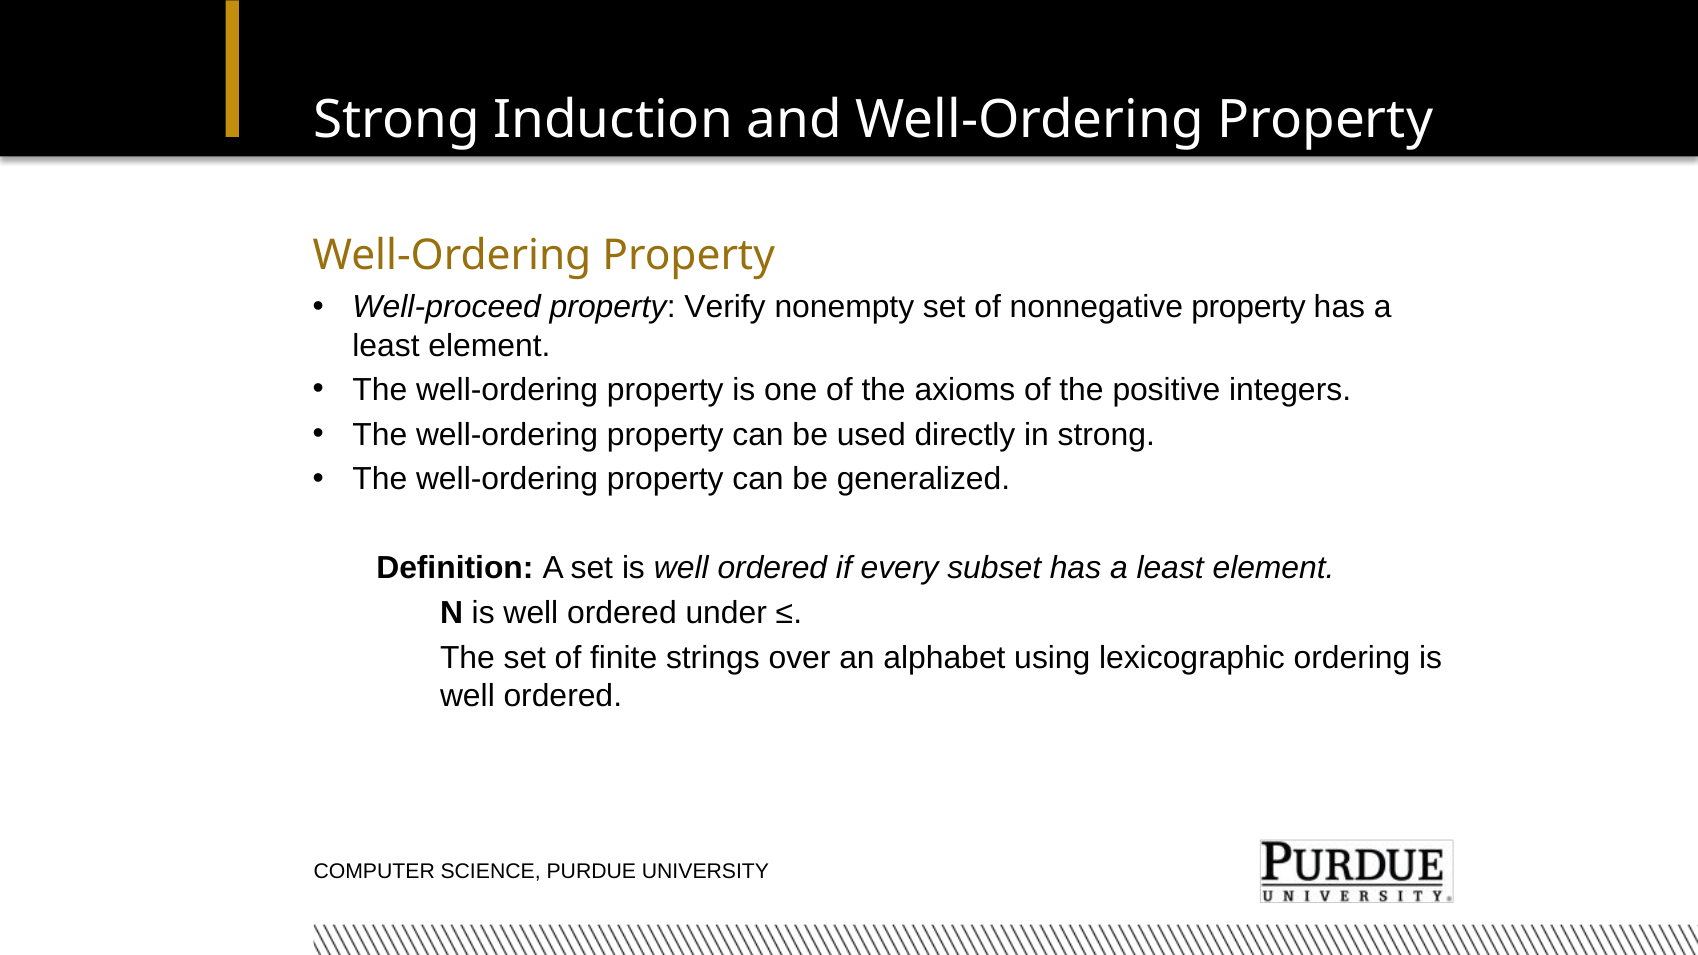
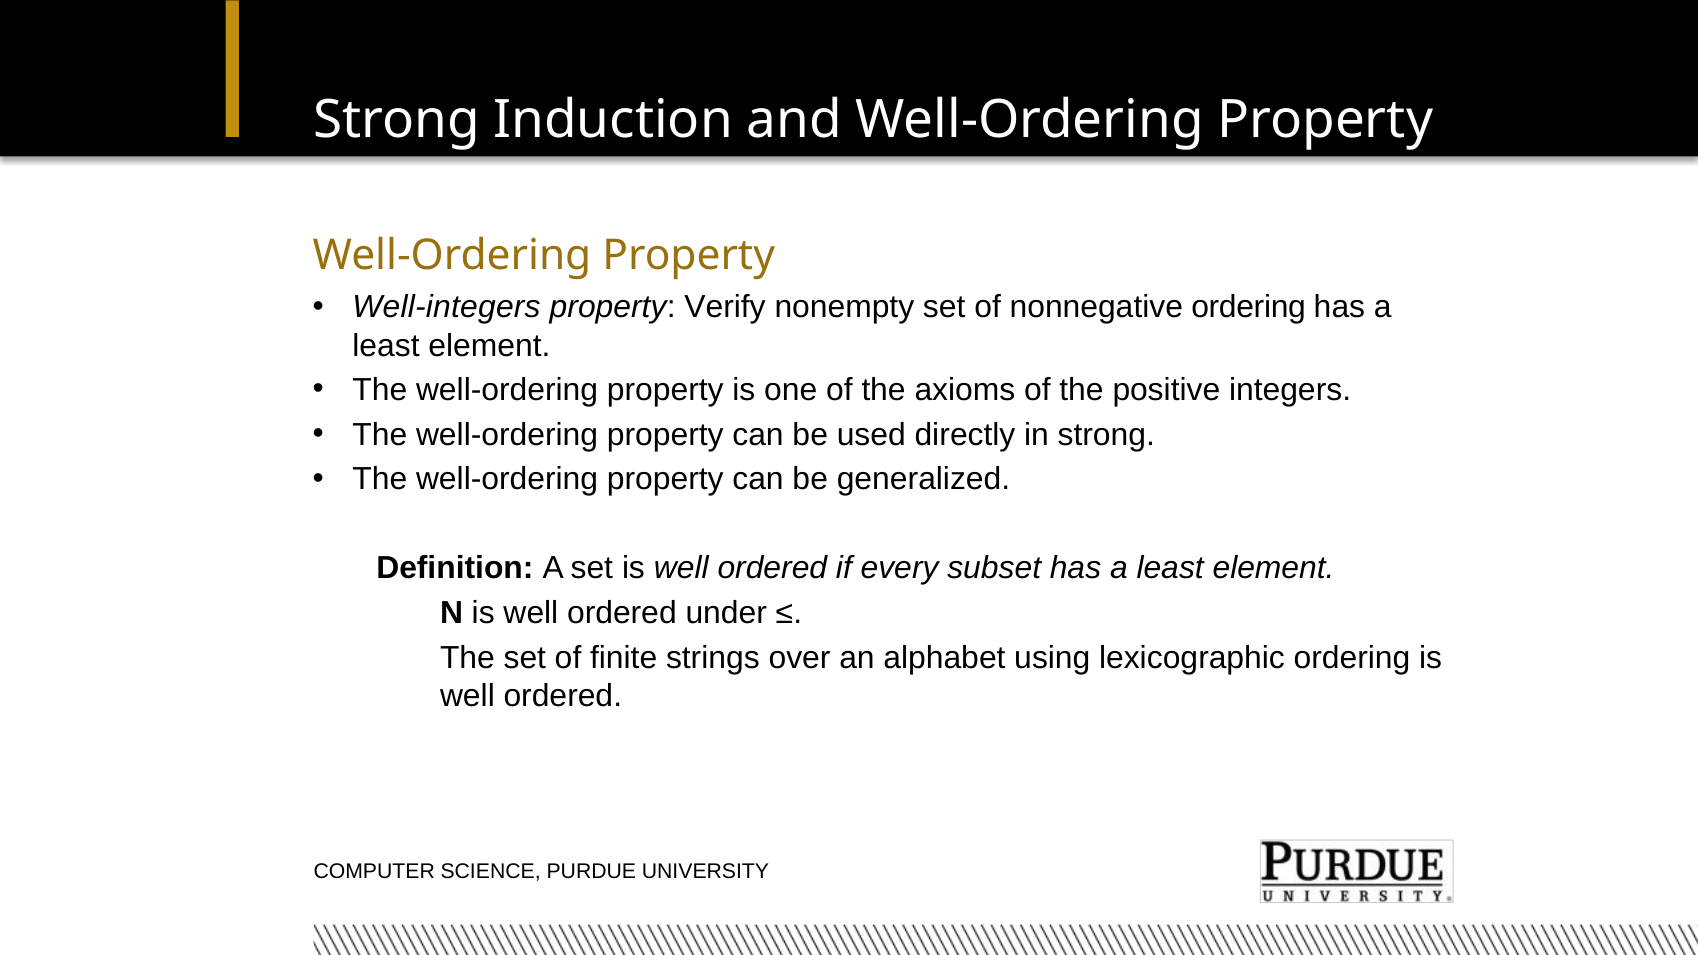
Well-proceed: Well-proceed -> Well-integers (447, 307)
nonnegative property: property -> ordering (1249, 307)
